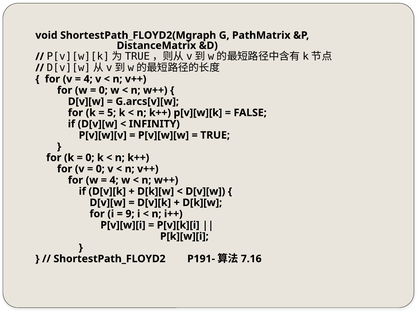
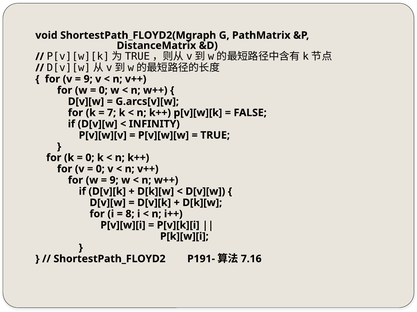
4: 4 -> 9 (88, 79)
5: 5 -> 7 (112, 113)
4: 4 -> 9 (114, 181)
9: 9 -> 8 (130, 214)
